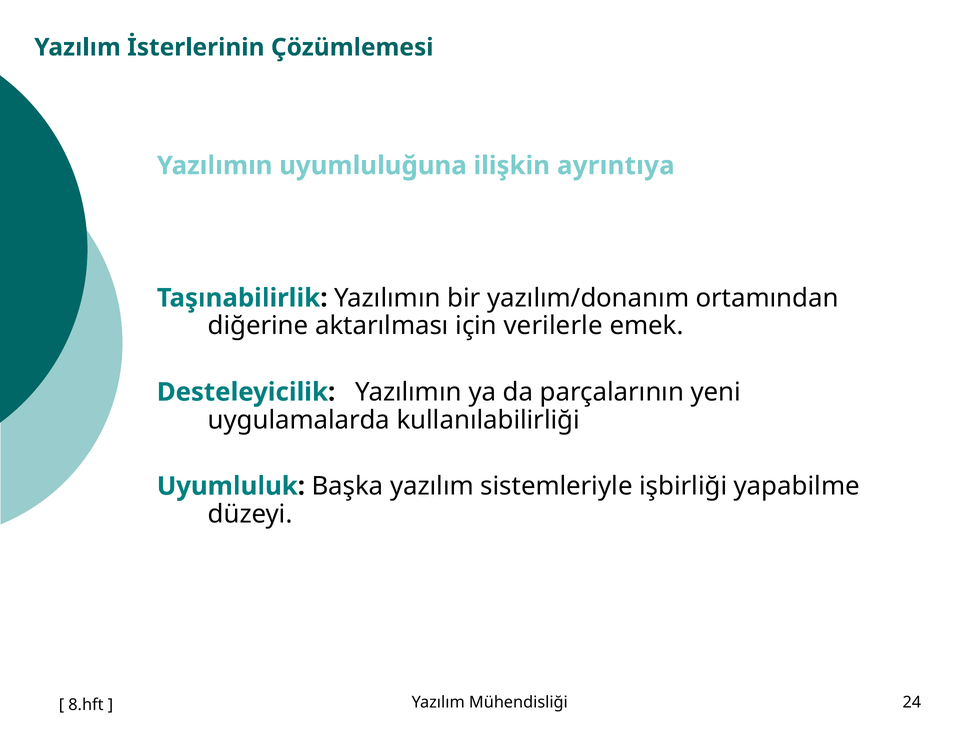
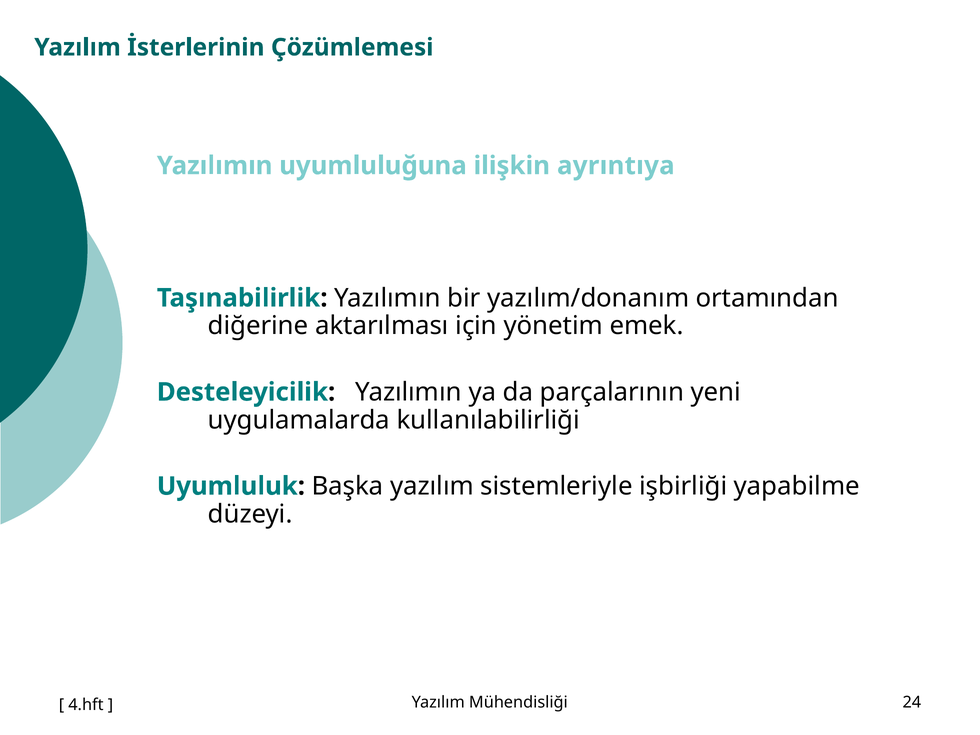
verilerle: verilerle -> yönetim (553, 326)
8.hft: 8.hft -> 4.hft (86, 705)
